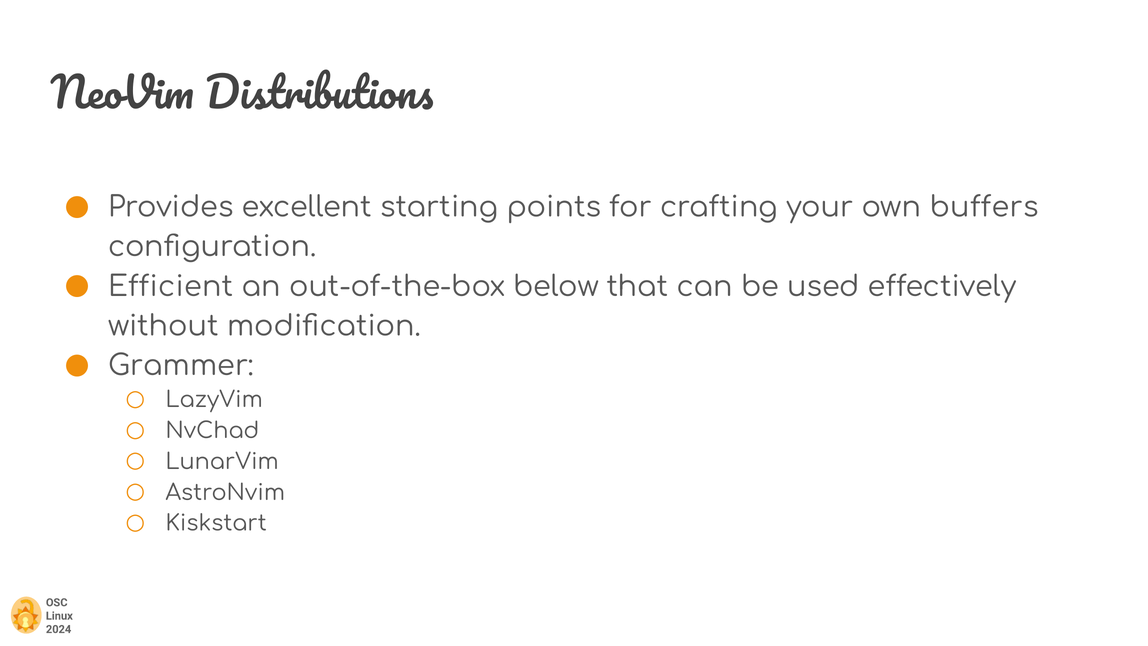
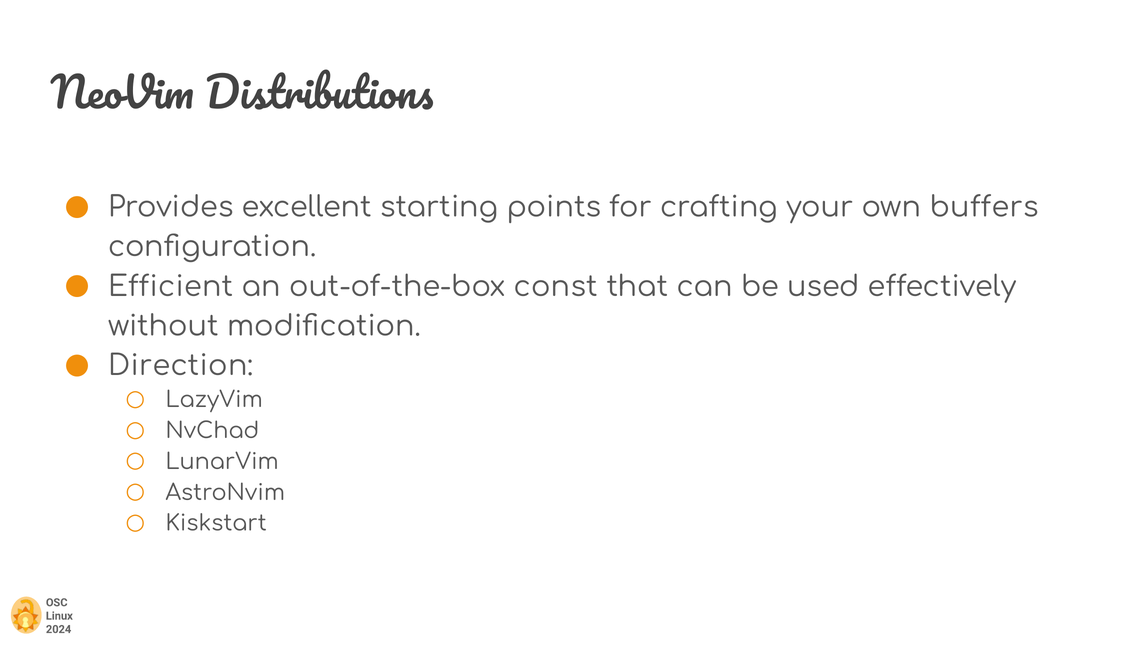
below: below -> const (556, 287)
Grammer: Grammer -> Direction (181, 366)
